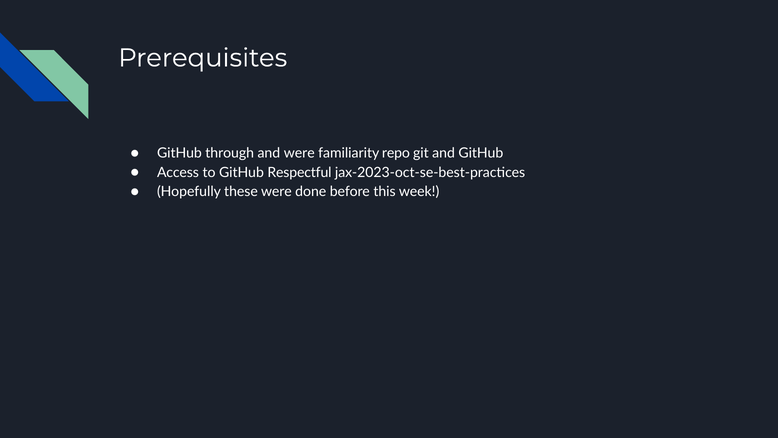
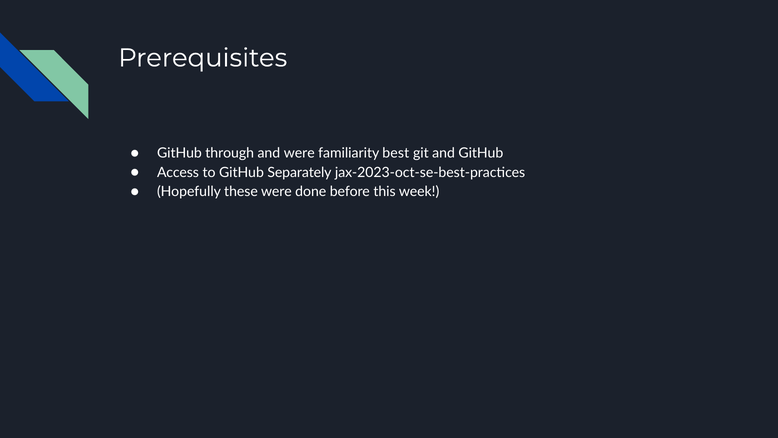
repo: repo -> best (396, 153)
Respectful: Respectful -> Separately (299, 172)
